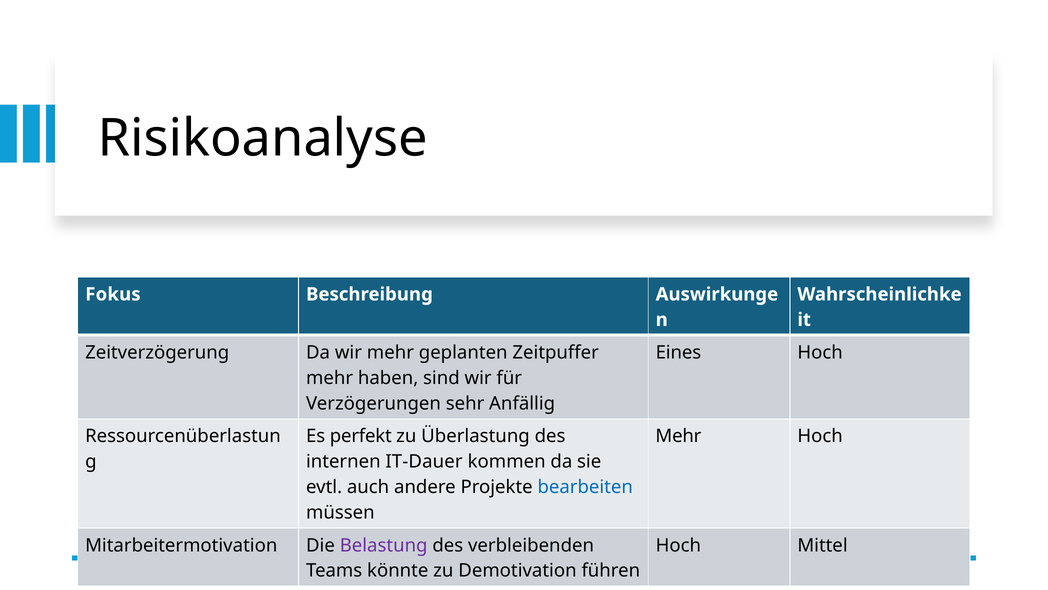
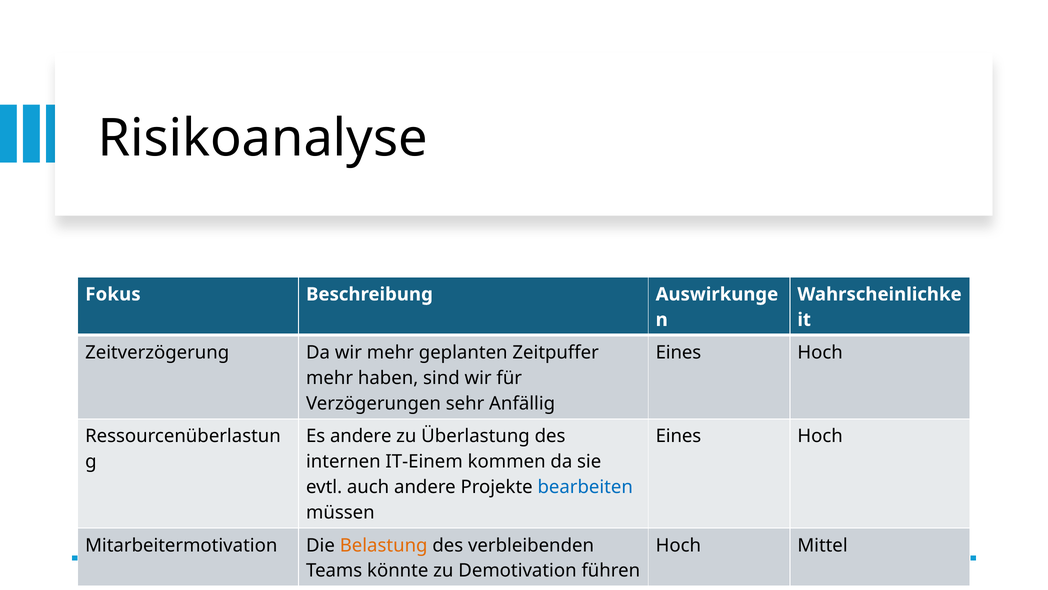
Es perfekt: perfekt -> andere (361, 436)
Mehr: Mehr -> Eines (678, 436)
IT-Dauer: IT-Dauer -> IT-Einem (424, 461)
Belastung colour: purple -> orange (384, 545)
